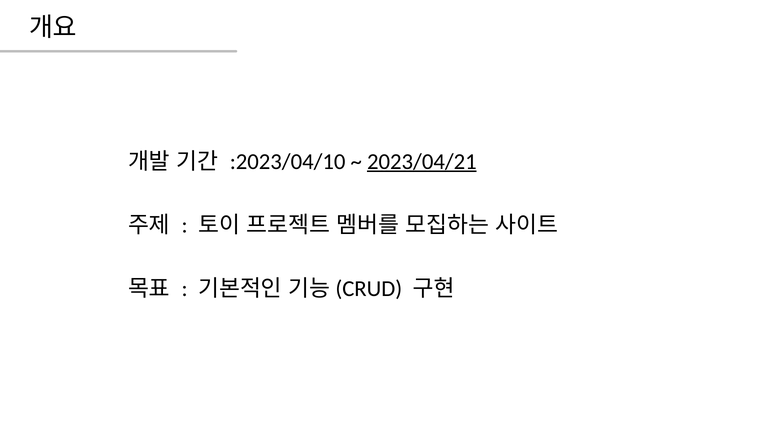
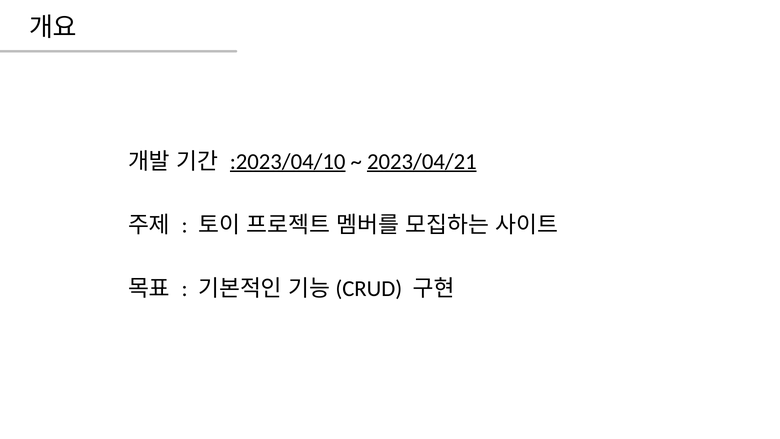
:2023/04/10 underline: none -> present (288, 161)
